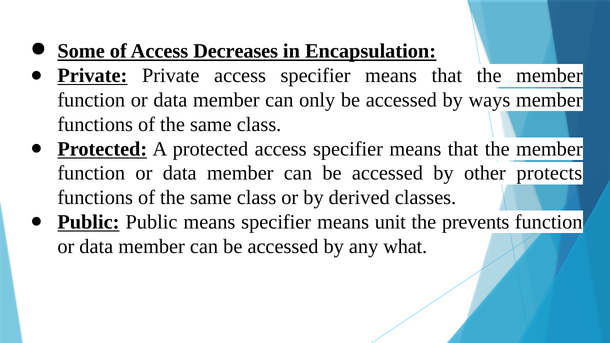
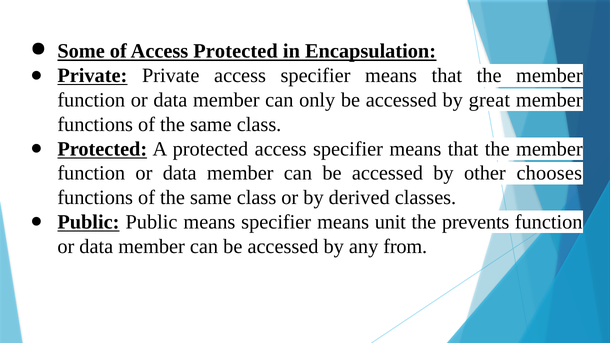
Access Decreases: Decreases -> Protected (236, 51)
ways: ways -> great (489, 100)
protects: protects -> chooses (549, 173)
what: what -> from (405, 246)
